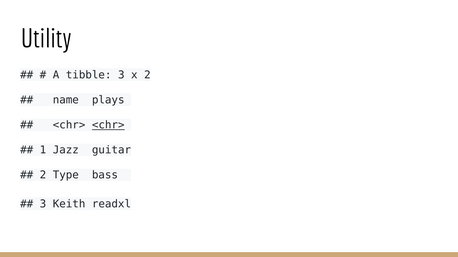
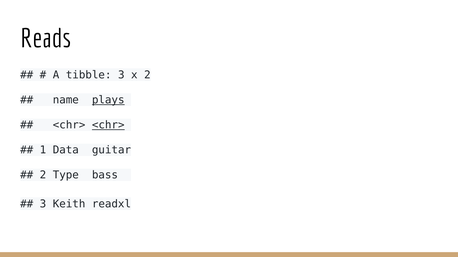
Utility: Utility -> Reads (46, 39)
plays underline: none -> present (108, 100)
Jazz: Jazz -> Data (66, 150)
